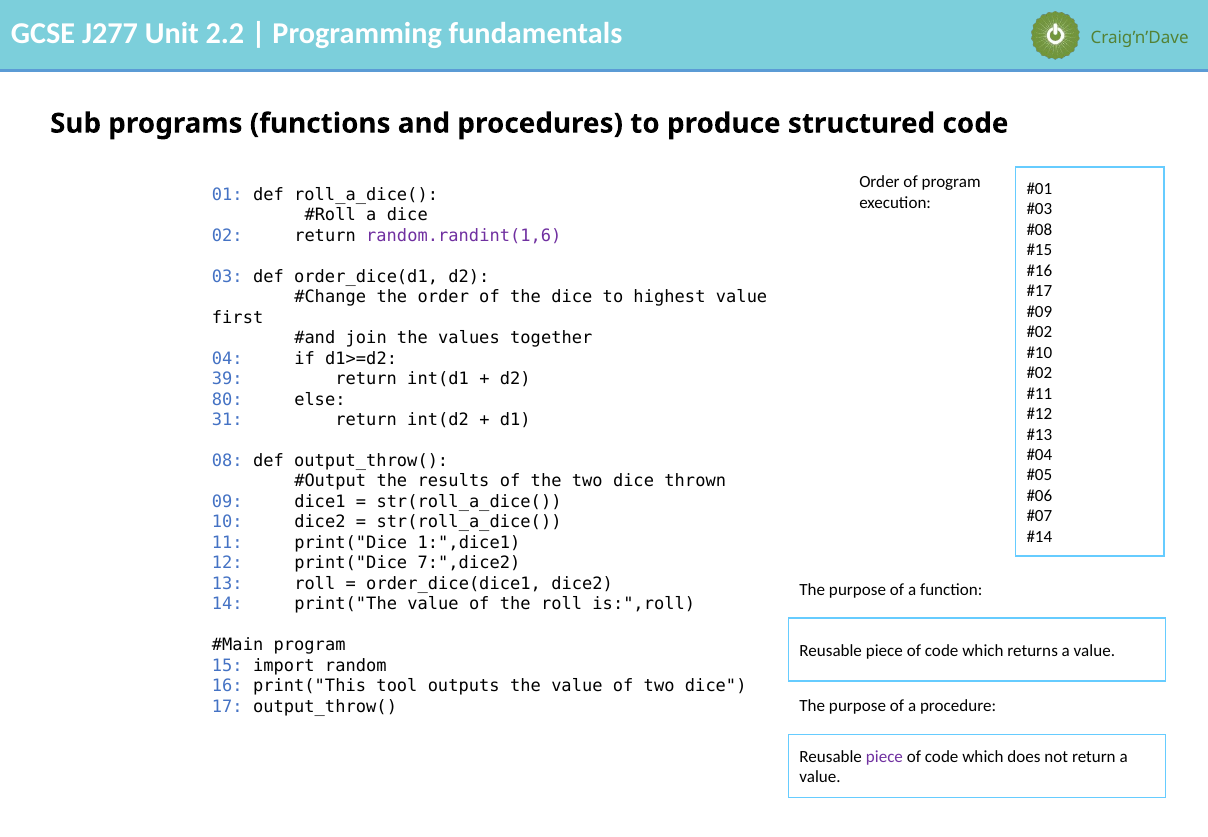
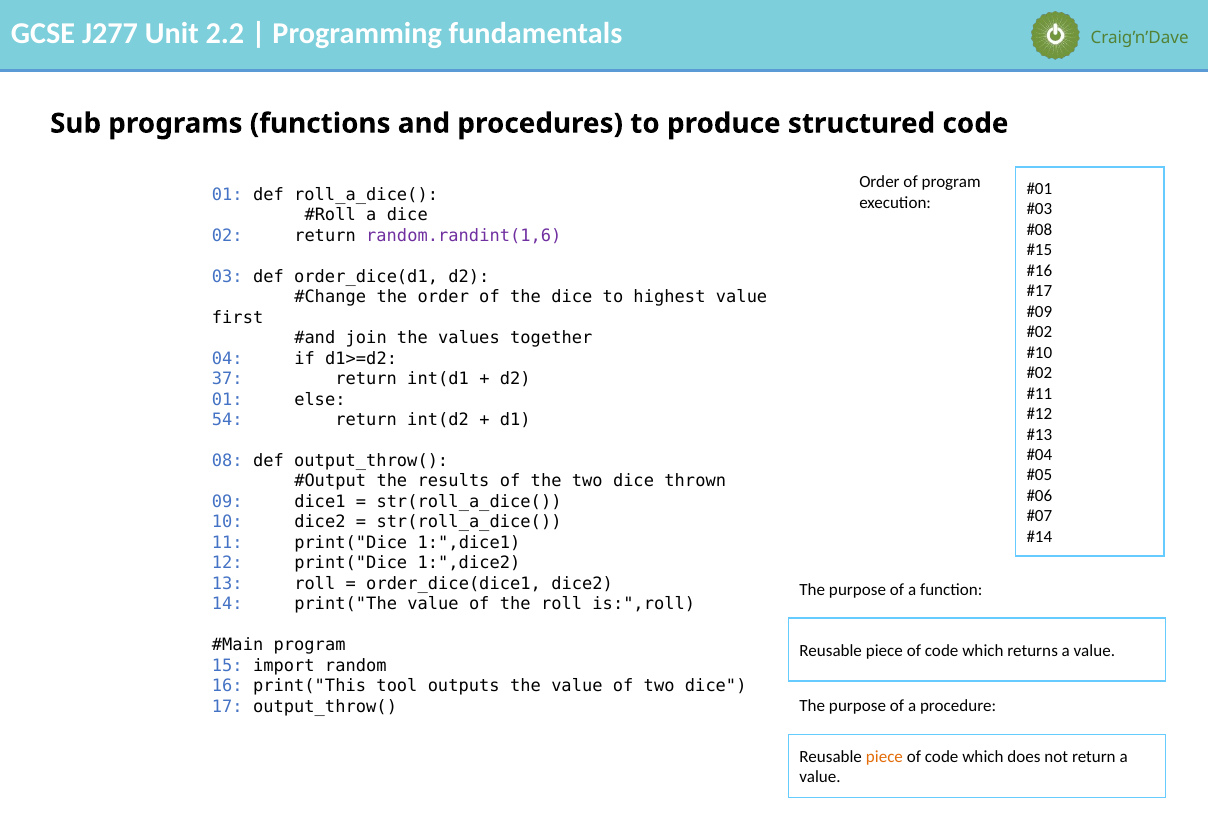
39: 39 -> 37 (227, 379)
80: 80 -> 01 (227, 399)
31: 31 -> 54 (227, 420)
7:",dice2: 7:",dice2 -> 1:",dice2 (469, 563)
piece colour: purple -> orange (884, 756)
